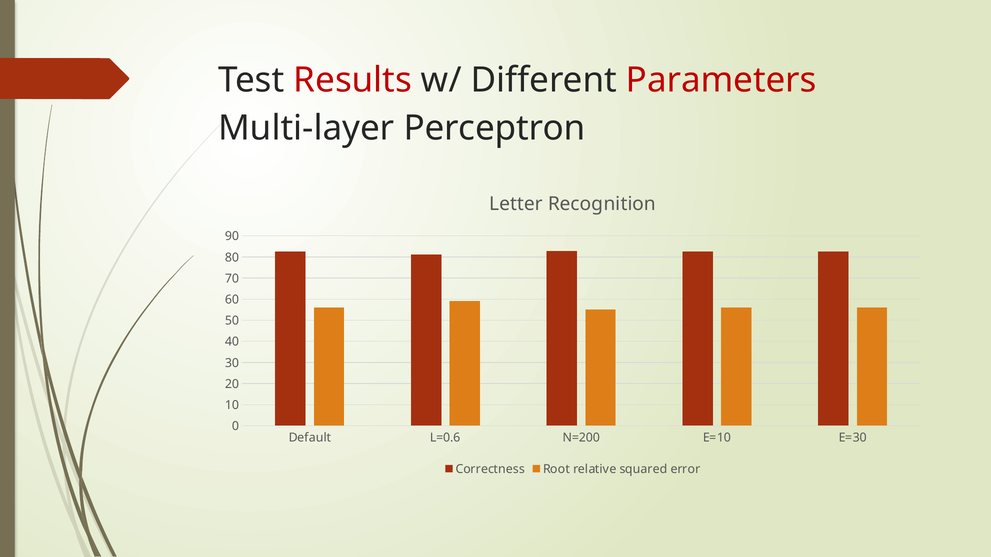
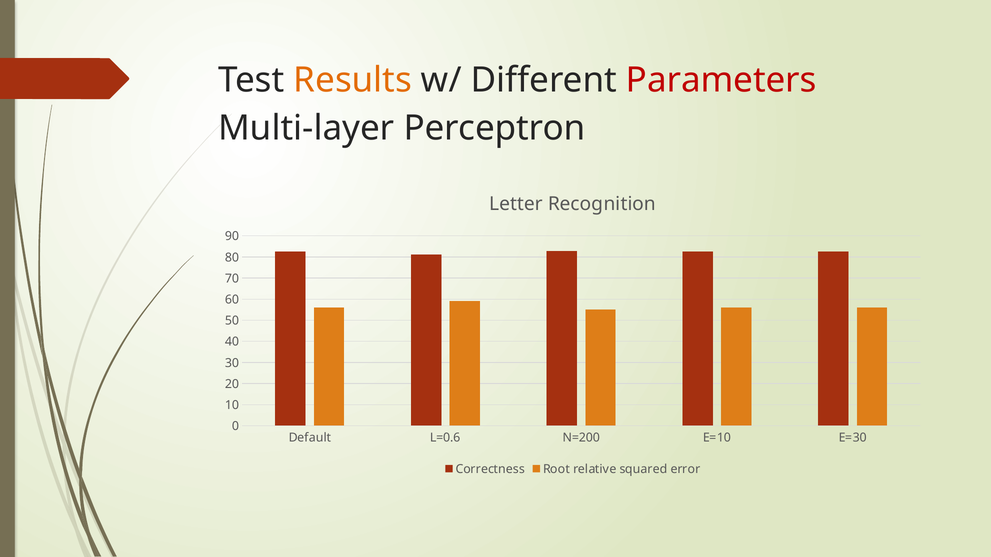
Results colour: red -> orange (353, 80)
